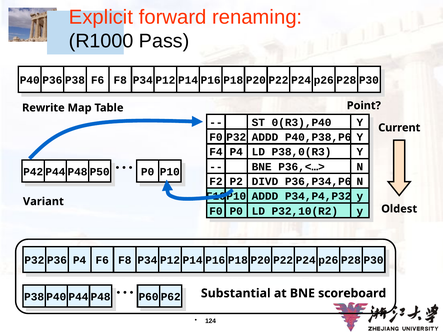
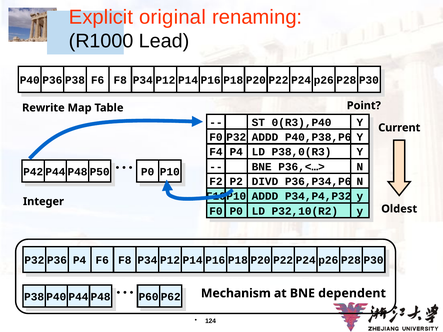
forward: forward -> original (172, 17)
Pass: Pass -> Lead (164, 41)
Variant: Variant -> Integer (43, 202)
Substantial: Substantial -> Mechanism (236, 293)
scoreboard: scoreboard -> dependent (352, 293)
